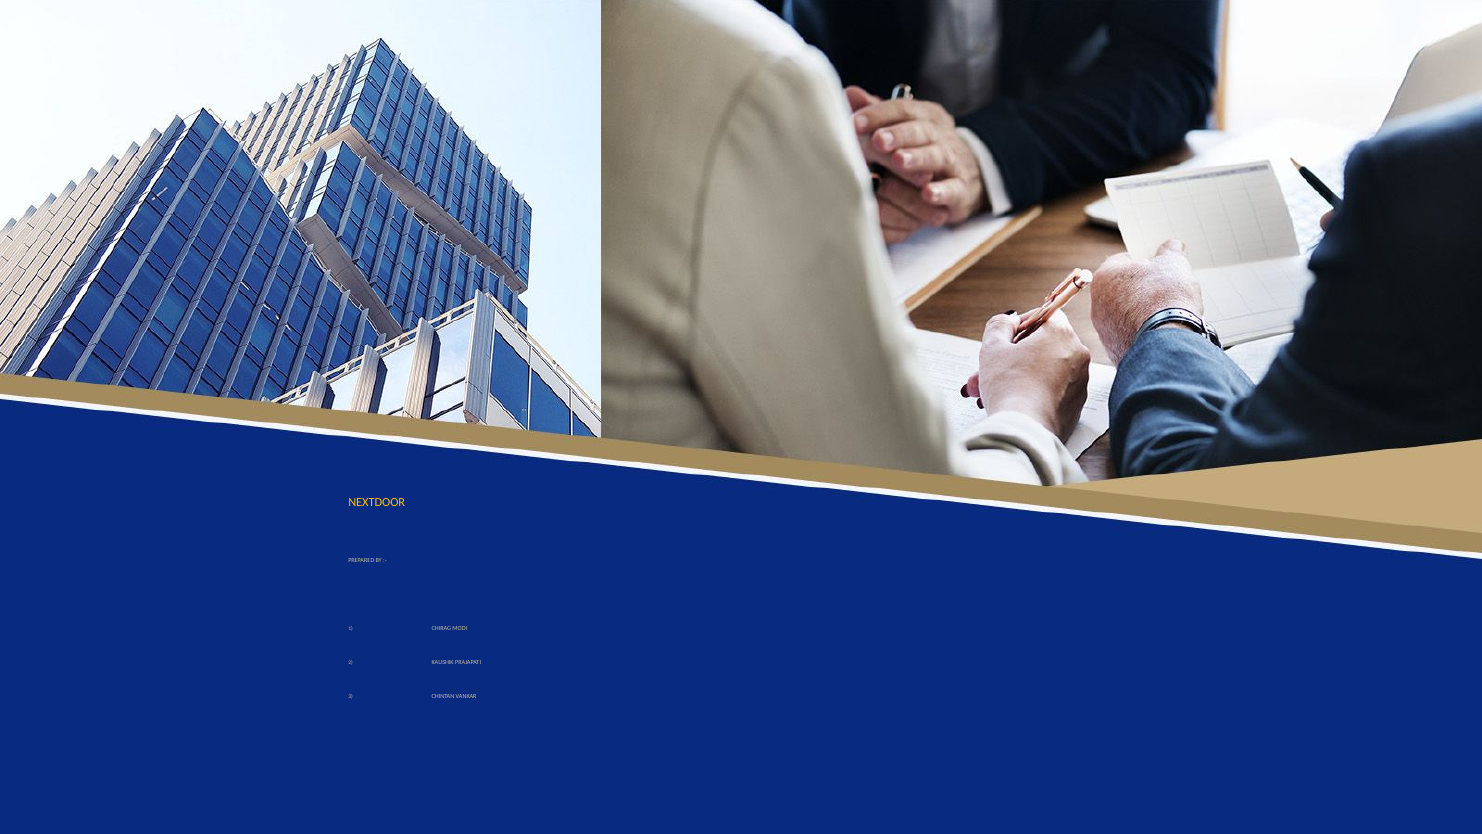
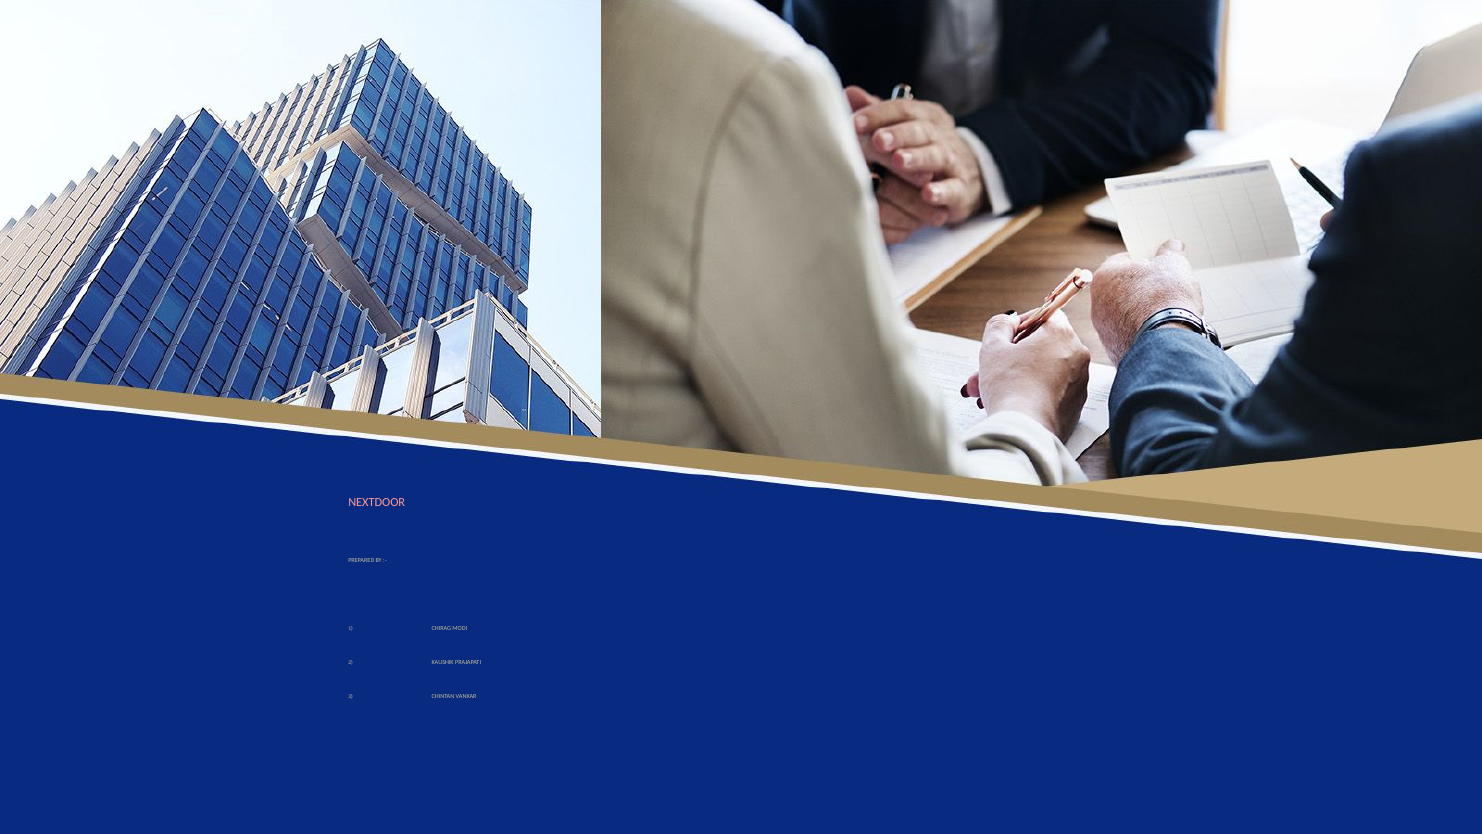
NEXTDOOR colour: yellow -> pink (377, 502)
